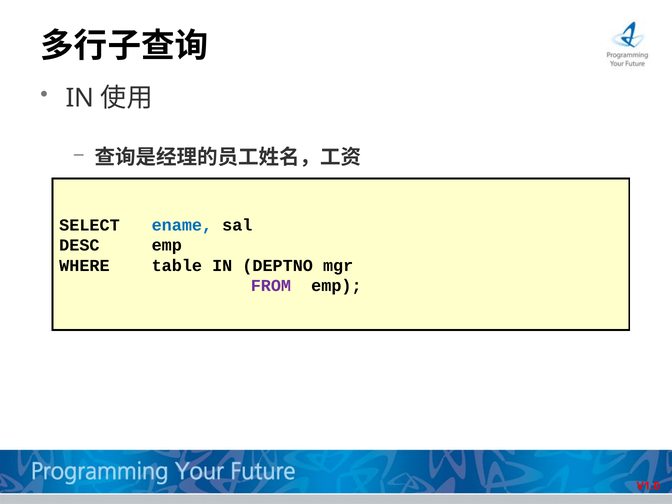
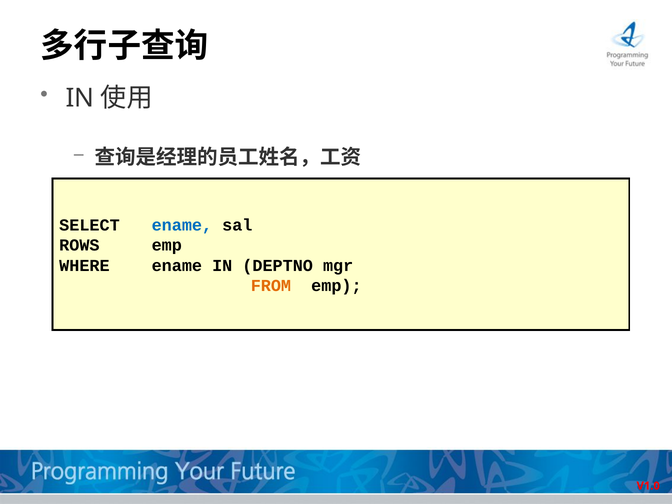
DESC: DESC -> ROWS (79, 245)
WHERE table: table -> ename (177, 266)
FROM colour: purple -> orange (271, 286)
